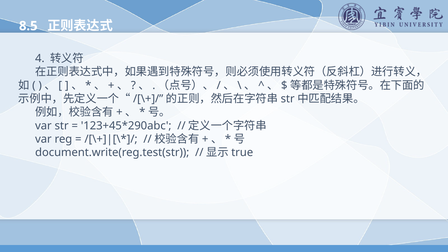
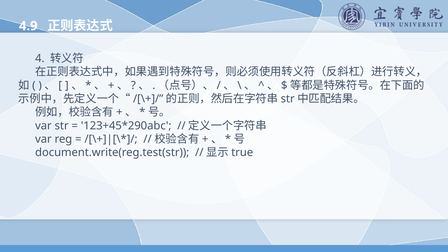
8.5: 8.5 -> 4.9 (28, 26)
